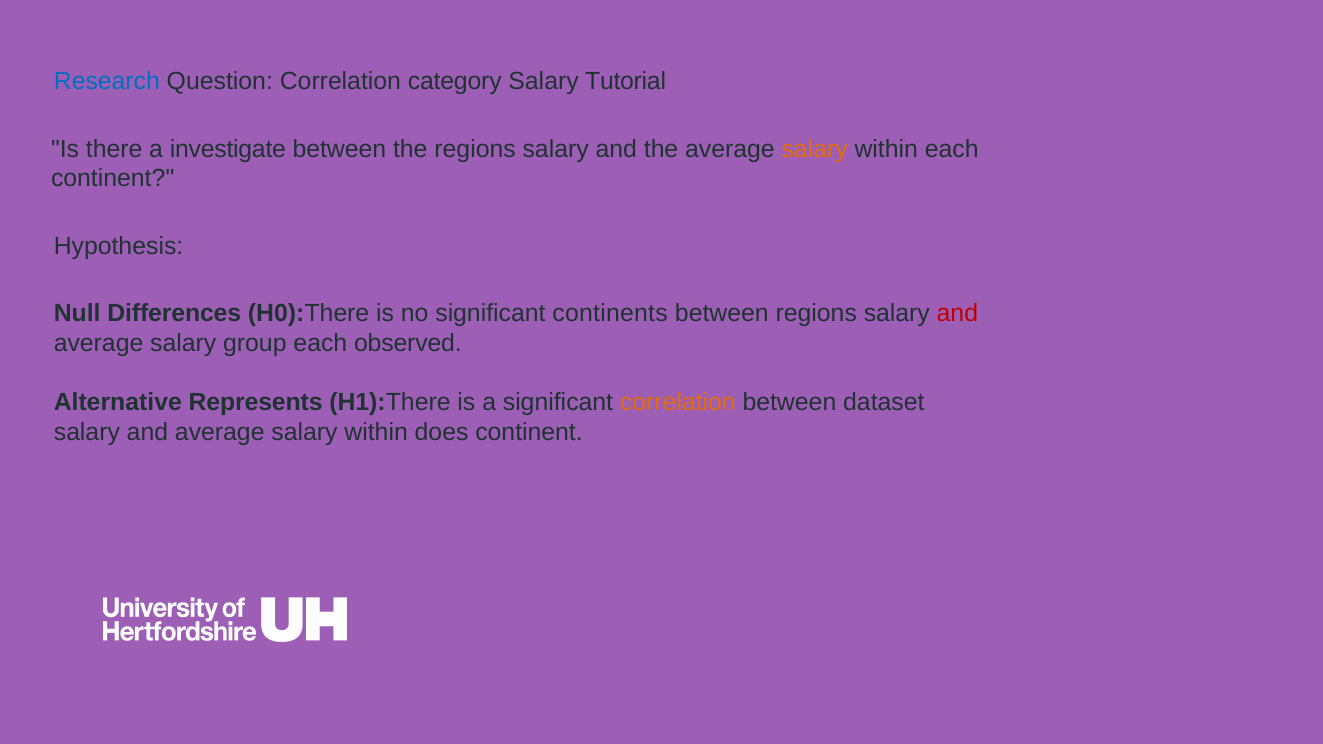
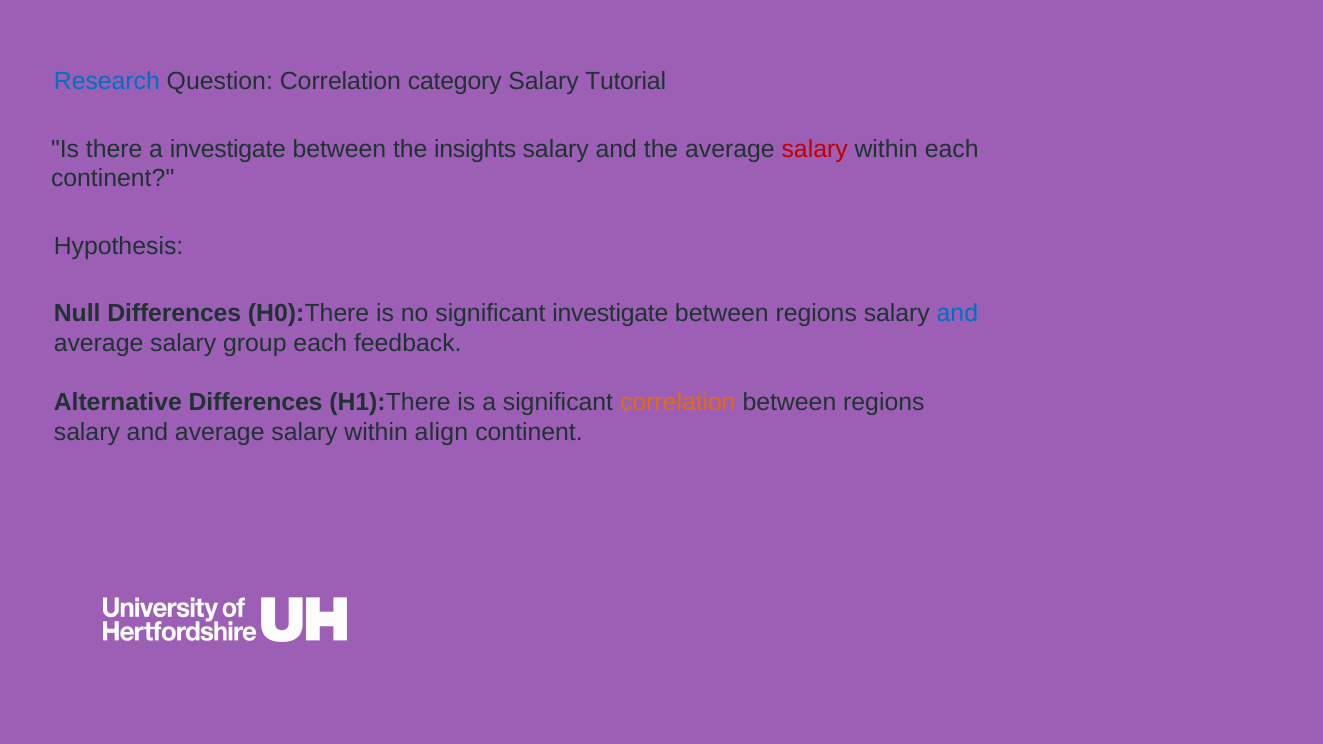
the regions: regions -> insights (475, 149)
salary colour: orange -> red (815, 149)
significant continents: continents -> investigate (610, 313)
and colour: red -> blue (957, 313)
observed: observed -> feedback (408, 343)
Alternative Represents: Represents -> Differences (256, 403)
dataset: dataset -> regions (884, 403)
does: does -> align (441, 432)
